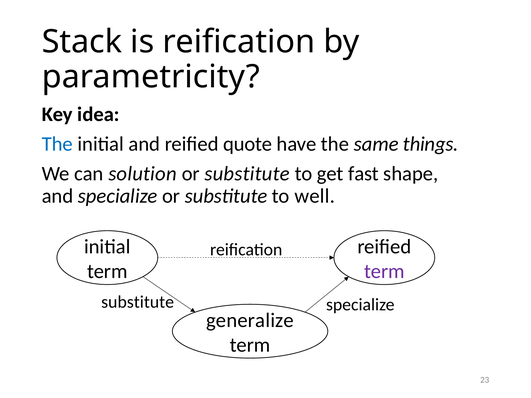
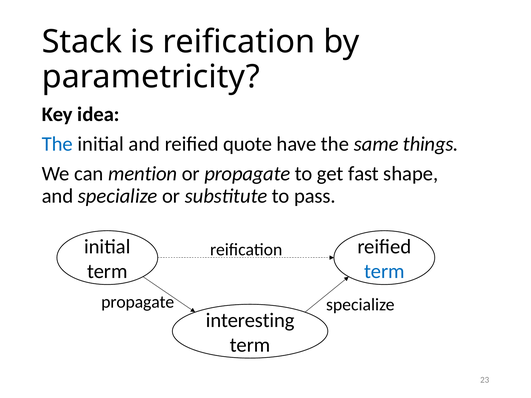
solution: solution -> mention (143, 174)
substitute: substitute -> propagate (247, 174)
well: well -> pass (315, 196)
term colour: purple -> blue (384, 272)
substitute: substitute -> propagate (138, 302)
generalize: generalize -> interesting (250, 320)
